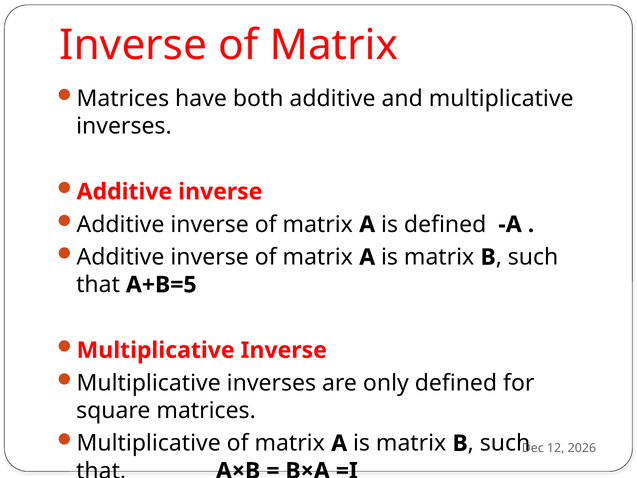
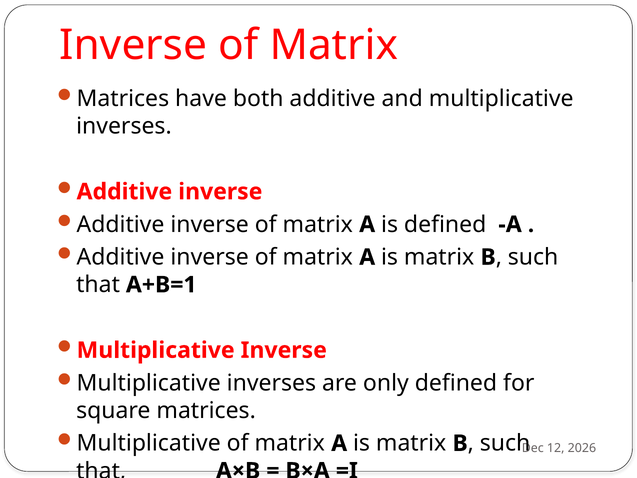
A+B=5: A+B=5 -> A+B=1 (161, 285)
